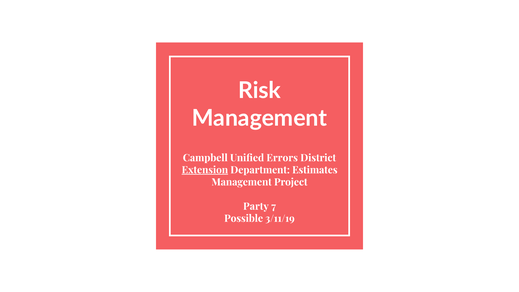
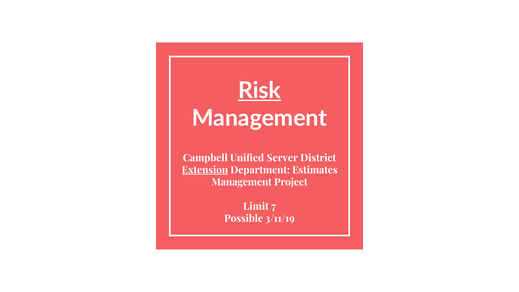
Risk underline: none -> present (259, 90)
Errors: Errors -> Server (282, 158)
Party: Party -> Limit (256, 206)
